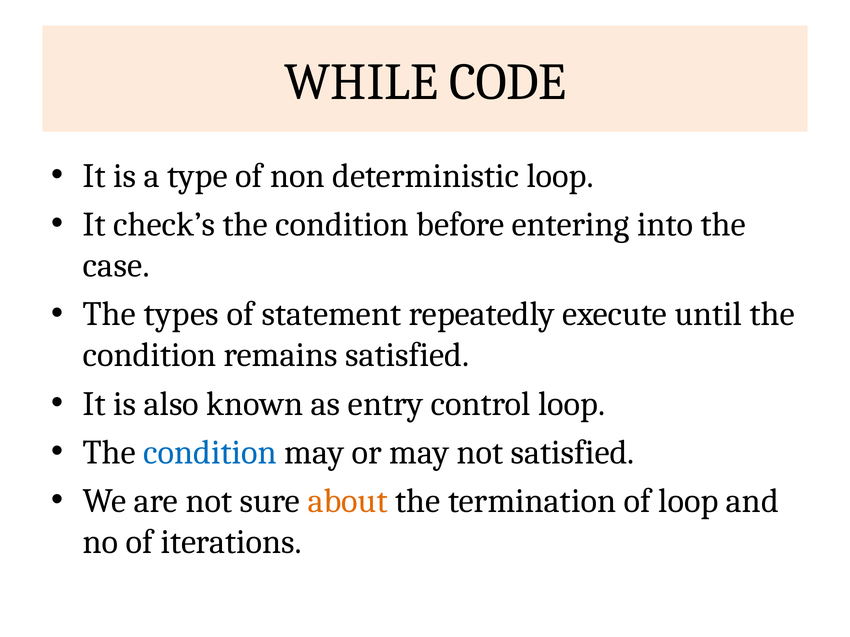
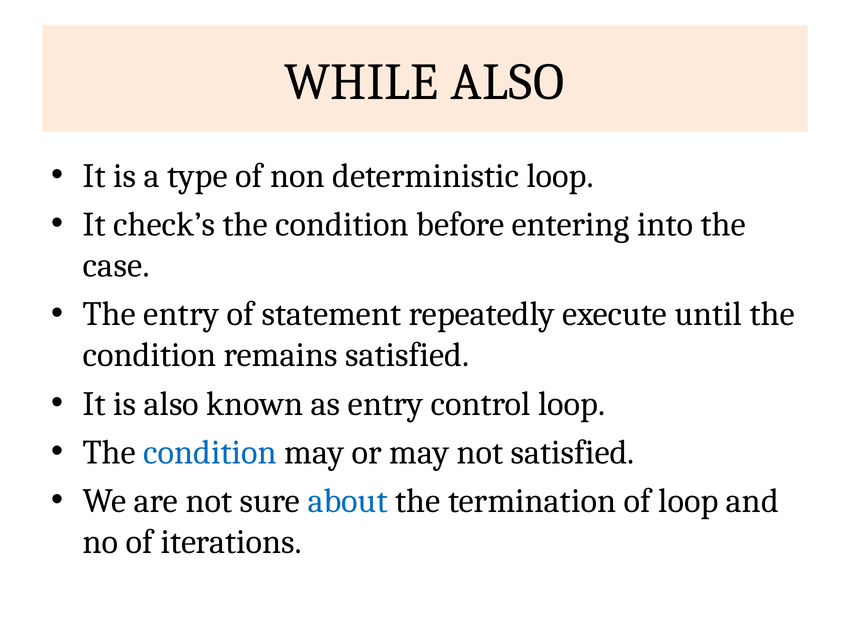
WHILE CODE: CODE -> ALSO (507, 82)
The types: types -> entry (181, 314)
about colour: orange -> blue (348, 501)
